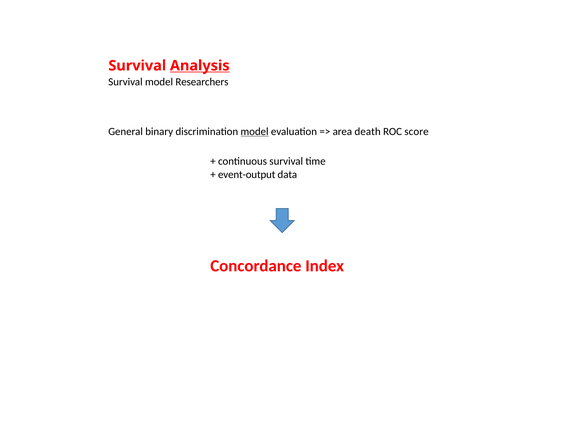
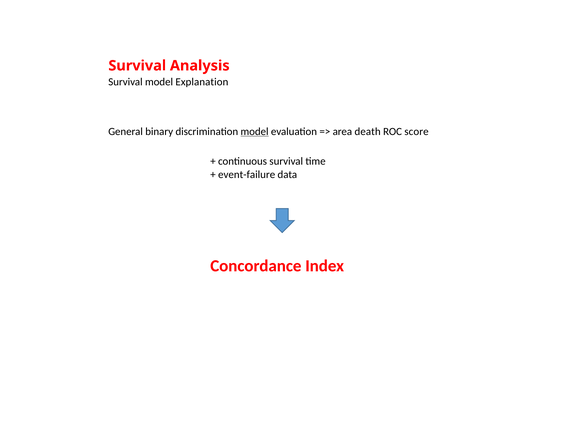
Analysis underline: present -> none (200, 66)
Researchers: Researchers -> Explanation (202, 82)
event-output: event-output -> event-failure (247, 174)
